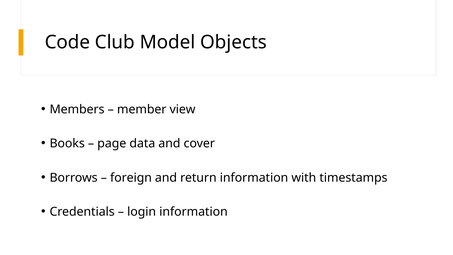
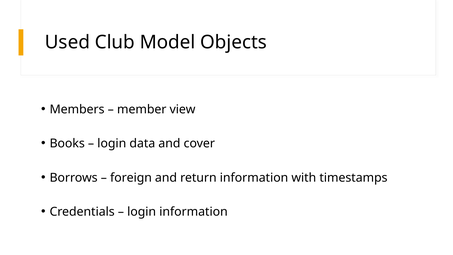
Code: Code -> Used (67, 42)
page: page -> login (112, 143)
